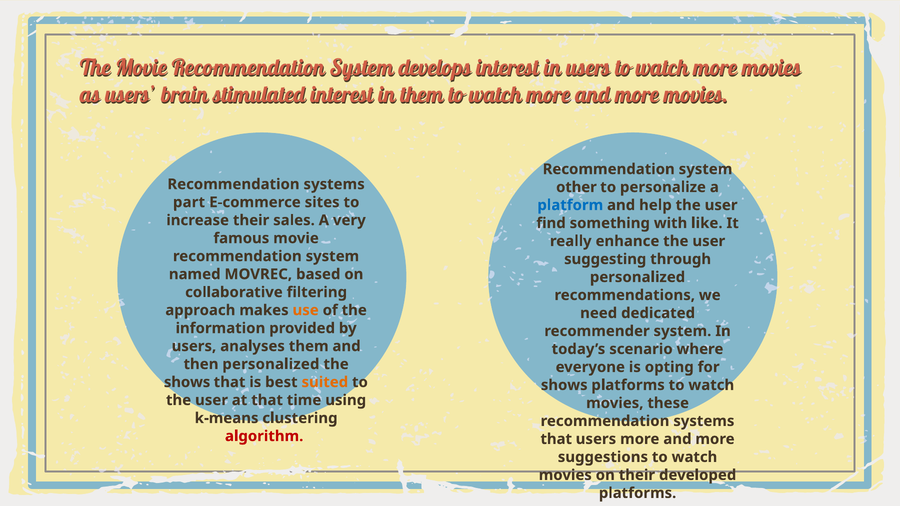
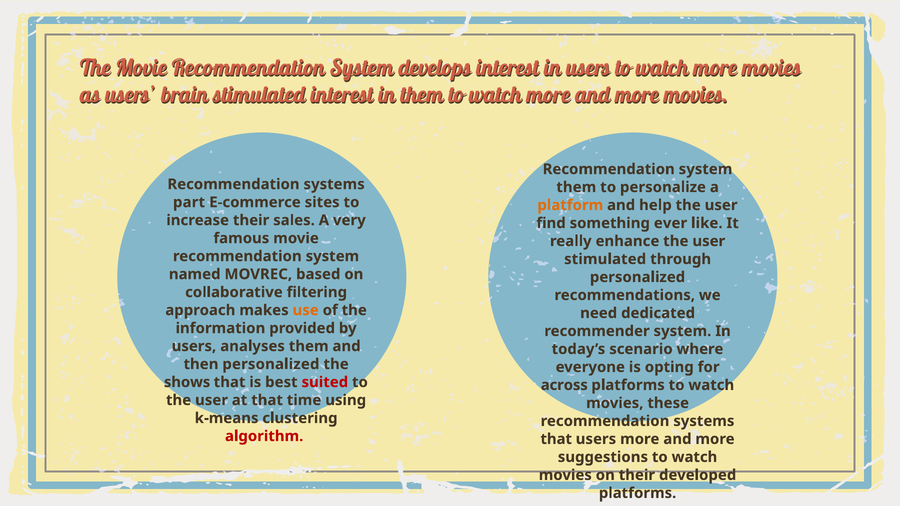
other: other -> them (576, 187)
platform colour: blue -> orange (570, 205)
with: with -> ever (671, 223)
suggesting: suggesting -> stimulated (605, 259)
suited colour: orange -> red (325, 382)
shows: shows -> across (564, 385)
